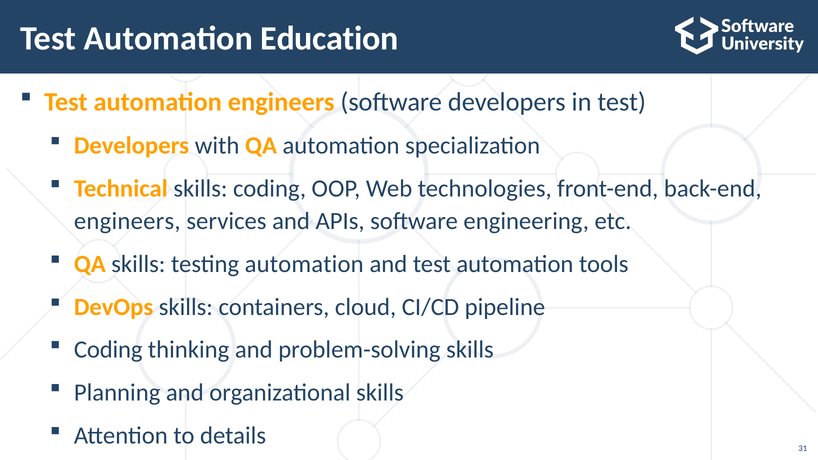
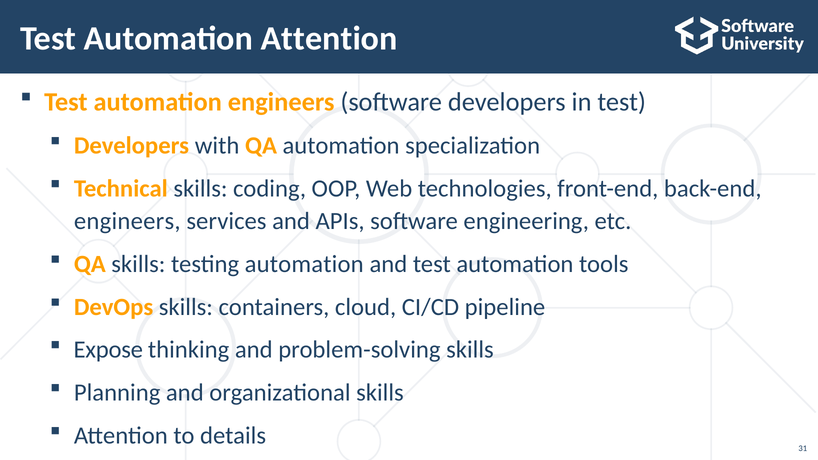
Automation Education: Education -> Attention (329, 39)
Coding: Coding -> Expose (108, 350)
